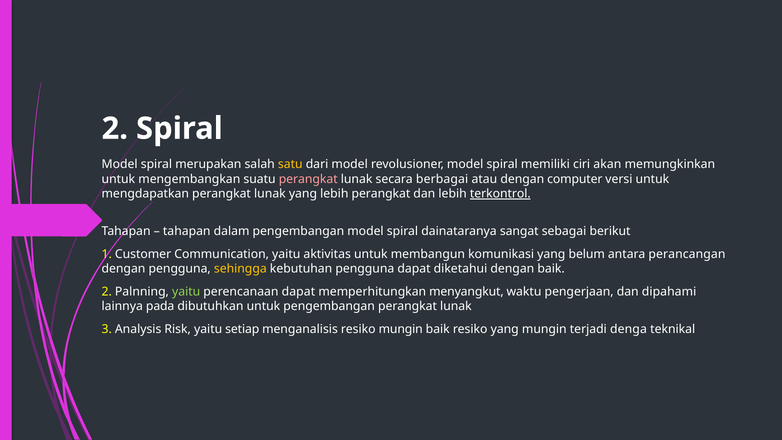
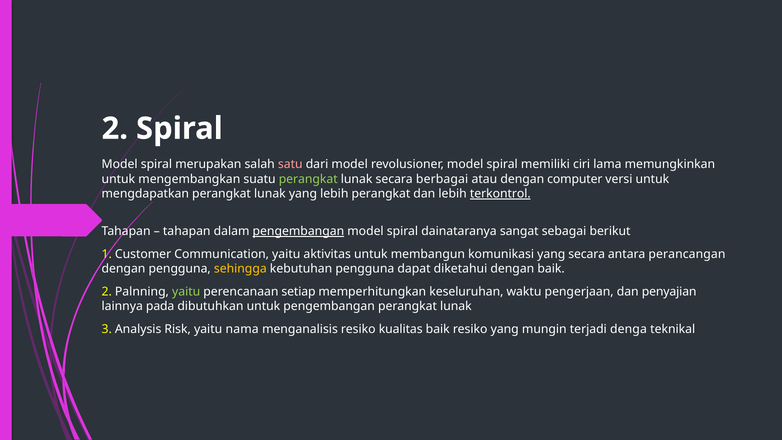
satu colour: yellow -> pink (290, 164)
akan: akan -> lama (607, 164)
perangkat colour: pink -> light green (308, 179)
pengembangan underline: none -> present (298, 231)
yang belum: belum -> secara (587, 254)
perencanaan dapat: dapat -> setiap (299, 291)
menyangkut: menyangkut -> keseluruhan (466, 291)
dipahami: dipahami -> penyajian (669, 291)
setiap: setiap -> nama (242, 329)
resiko mungin: mungin -> kualitas (401, 329)
